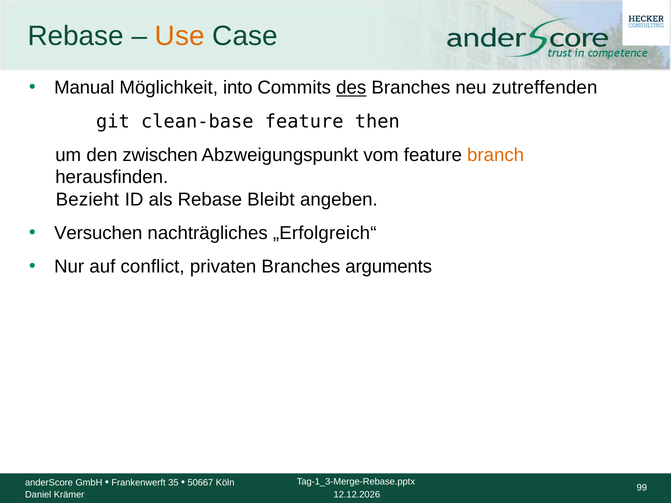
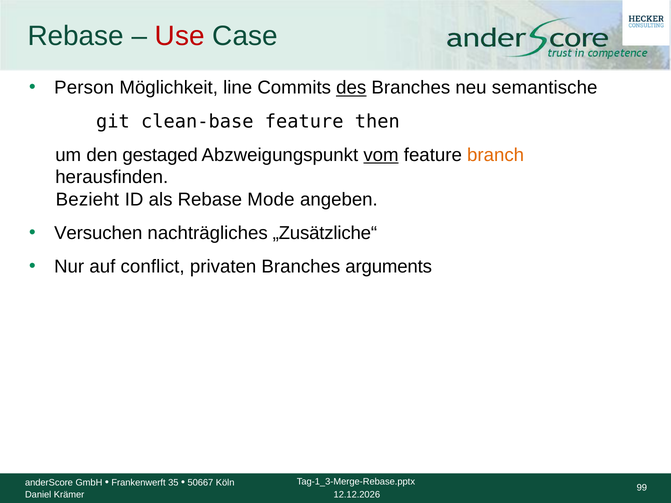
Use colour: orange -> red (180, 36)
Manual: Manual -> Person (84, 88)
into: into -> line (238, 88)
zutreffenden: zutreffenden -> semantische (545, 88)
zwischen: zwischen -> gestaged (160, 155)
vom underline: none -> present (381, 155)
Bleibt: Bleibt -> Mode (271, 200)
„Erfolgreich“: „Erfolgreich“ -> „Zusätzliche“ (325, 233)
